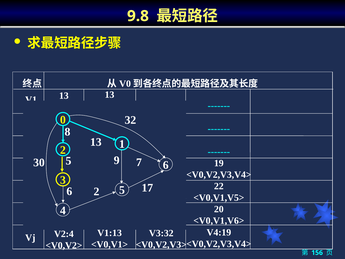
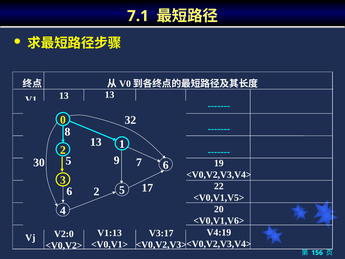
9.8: 9.8 -> 7.1 (138, 16)
V3:32: V3:32 -> V3:17 (161, 233)
V2:4: V2:4 -> V2:0 (64, 234)
